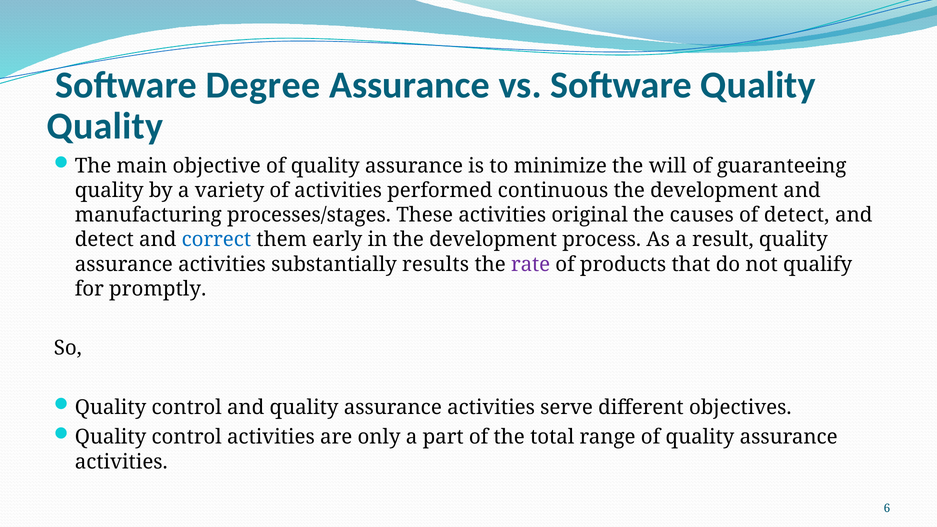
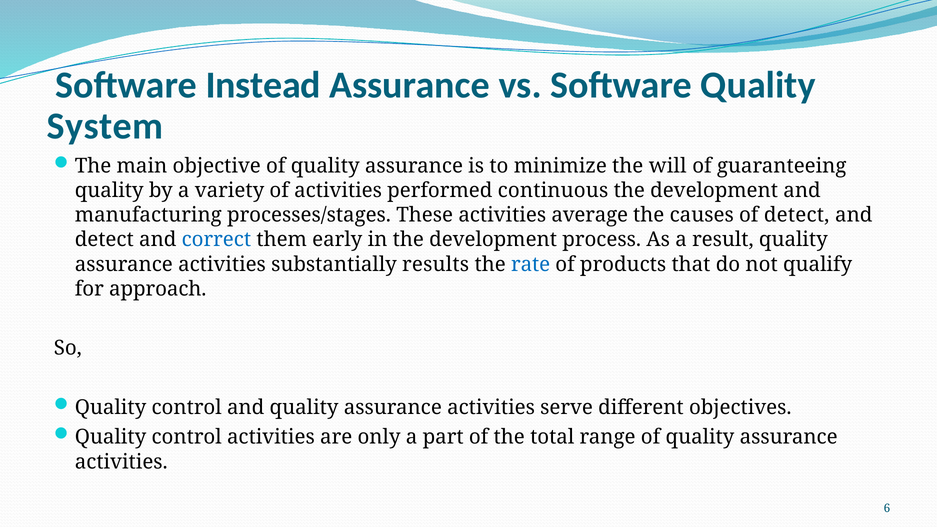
Degree: Degree -> Instead (263, 85)
Quality: Quality -> System (105, 126)
original: original -> average (590, 215)
rate colour: purple -> blue (531, 264)
promptly: promptly -> approach (158, 289)
